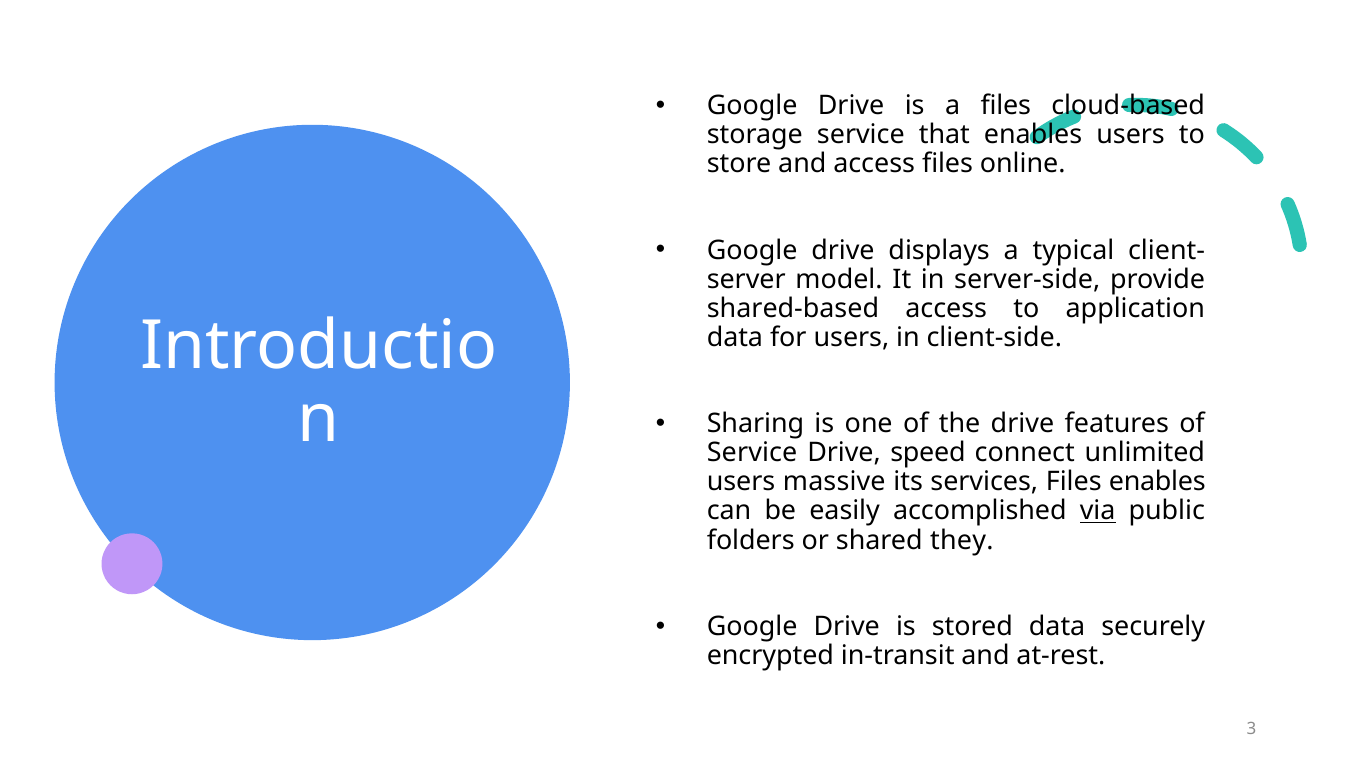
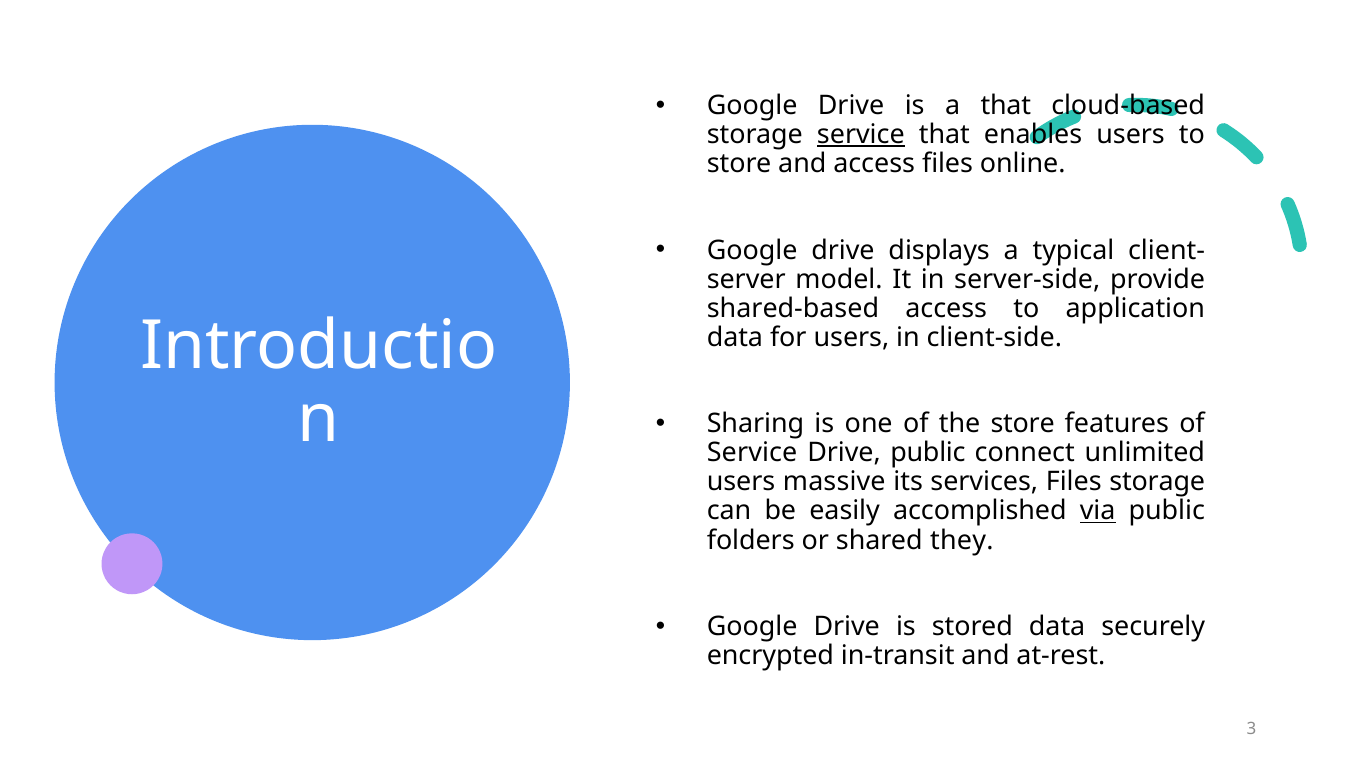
a files: files -> that (1006, 106)
service underline: none -> present (861, 135)
the drive: drive -> store (1023, 424)
Drive speed: speed -> public (928, 453)
Files enables: enables -> storage (1157, 482)
